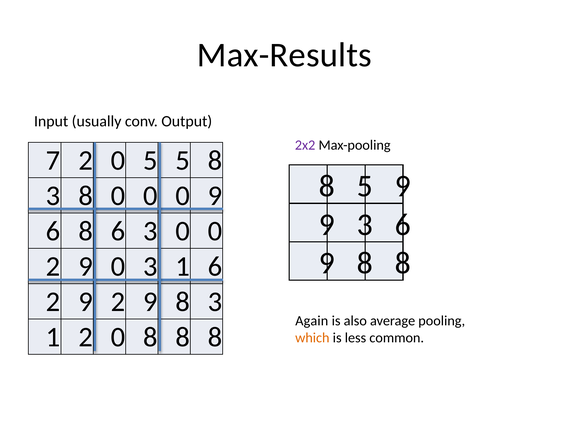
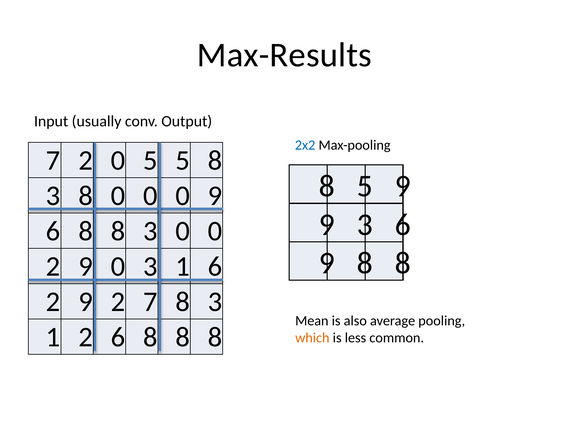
2x2 colour: purple -> blue (305, 145)
6: 6 -> 8 (118, 231)
9: 9 -> 7 (150, 302)
Again: Again -> Mean (312, 321)
0: 0 -> 6 (118, 337)
